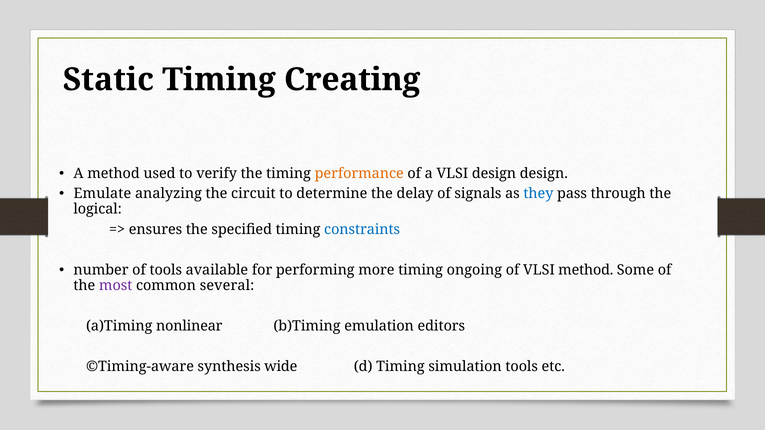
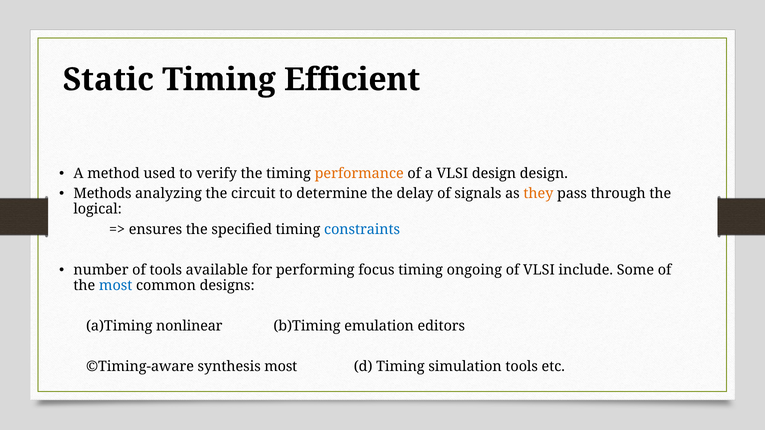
Creating: Creating -> Efficient (352, 80)
Emulate: Emulate -> Methods (102, 194)
they colour: blue -> orange (538, 194)
more: more -> focus (376, 270)
VLSI method: method -> include (586, 270)
most colour: purple -> blue (116, 286)
several: several -> designs (227, 286)
synthesis wide: wide -> most (281, 367)
